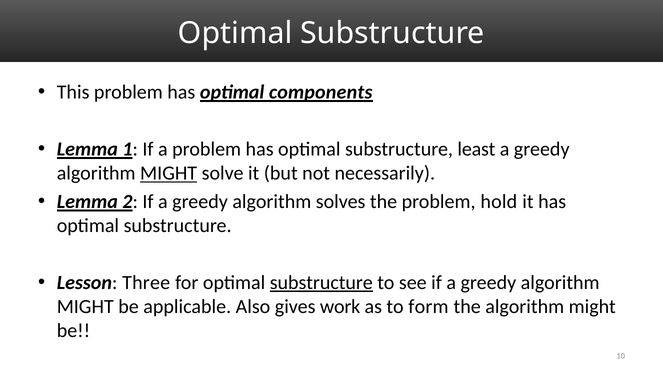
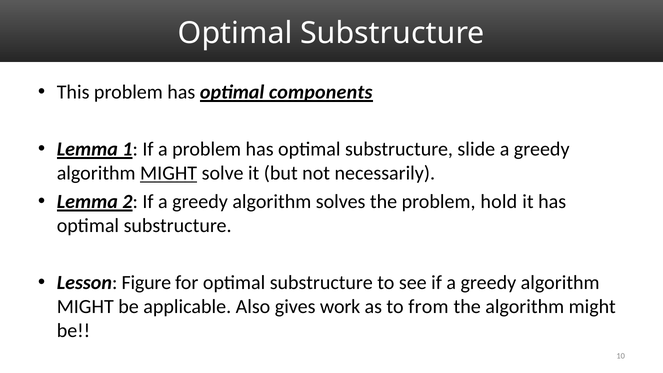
least: least -> slide (476, 149)
Three: Three -> Figure (146, 283)
substructure underline: present -> none (321, 283)
form: form -> from (428, 307)
